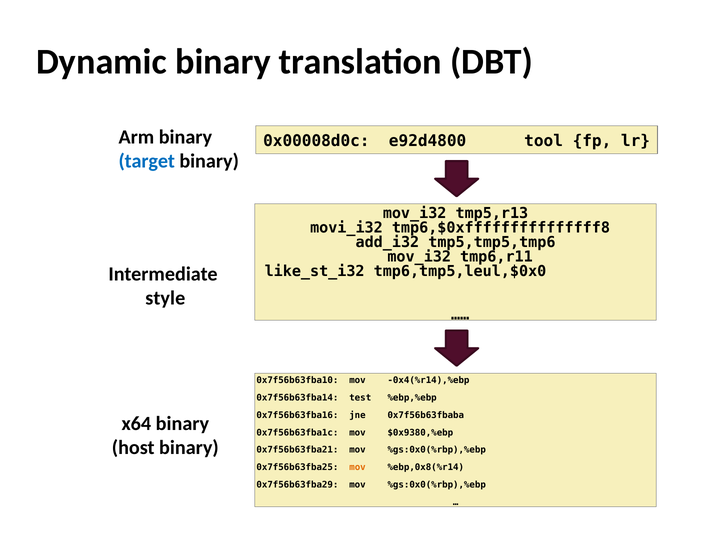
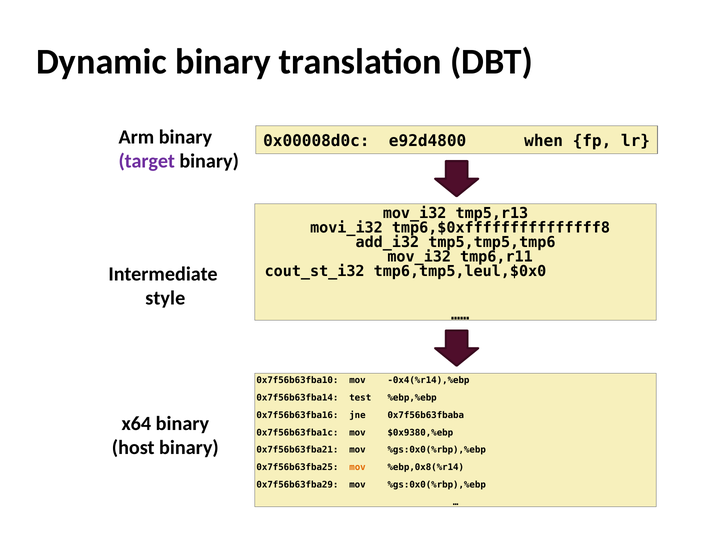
tool: tool -> when (544, 141)
target colour: blue -> purple (147, 162)
like_st_i32: like_st_i32 -> cout_st_i32 (315, 272)
